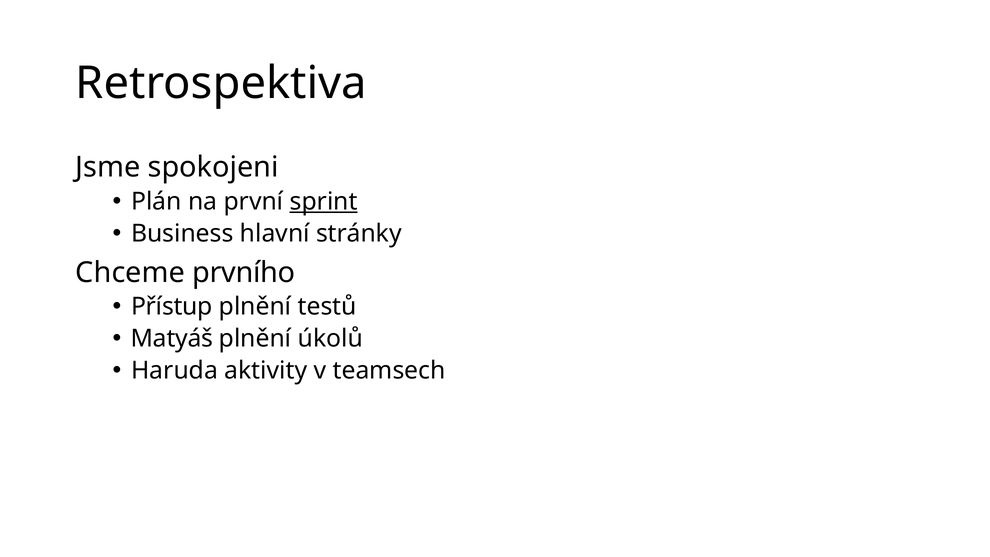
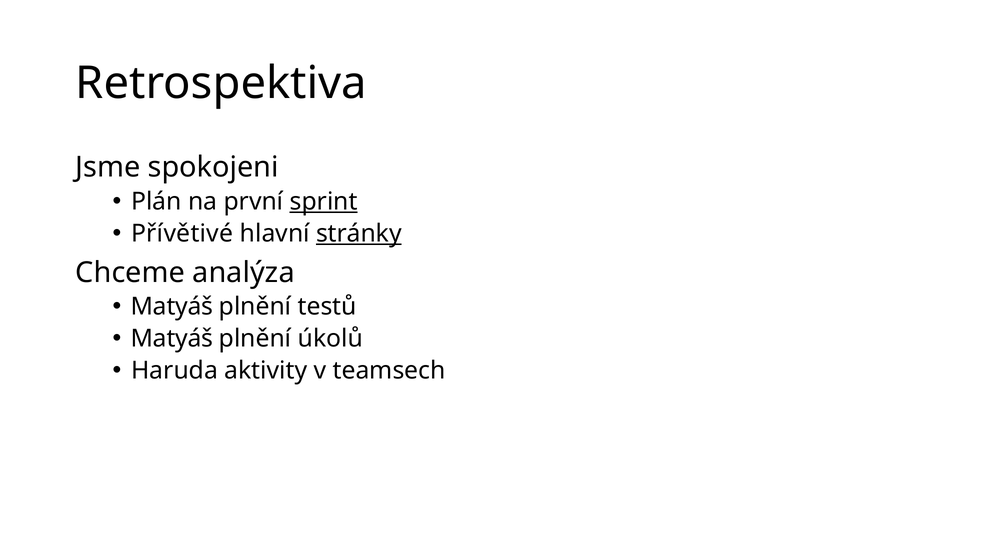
Business: Business -> Přívětivé (182, 233)
stránky underline: none -> present (359, 233)
prvního: prvního -> analýza (244, 273)
Přístup: Přístup -> Matyáš (172, 307)
